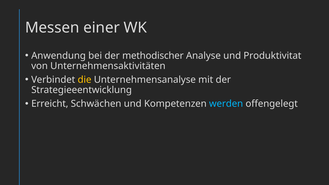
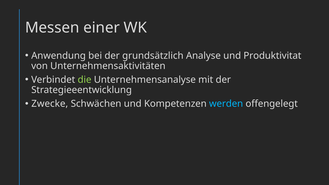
methodischer: methodischer -> grundsätzlich (153, 56)
die colour: yellow -> light green (85, 80)
Erreicht: Erreicht -> Zwecke (50, 104)
